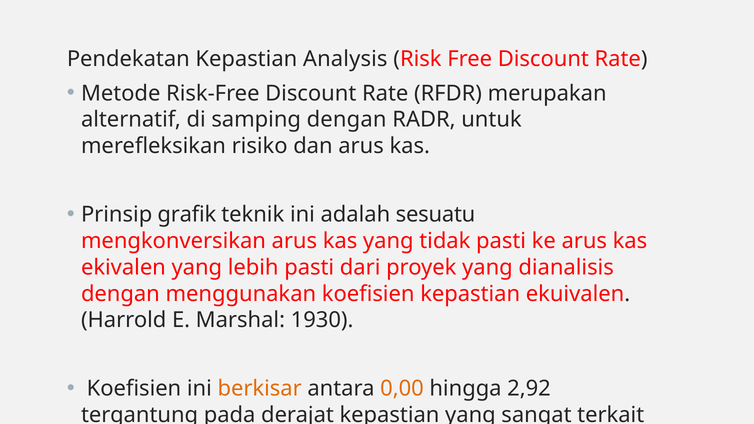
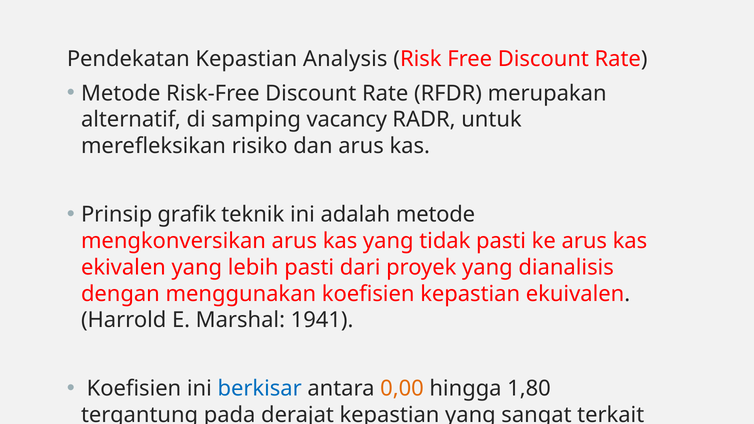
samping dengan: dengan -> vacancy (347, 120)
adalah sesuatu: sesuatu -> metode (436, 215)
1930: 1930 -> 1941 (322, 320)
berkisar colour: orange -> blue (260, 389)
2,92: 2,92 -> 1,80 (529, 389)
